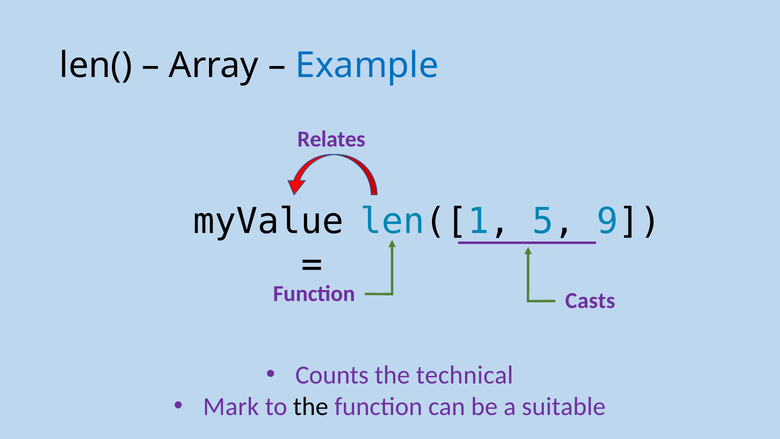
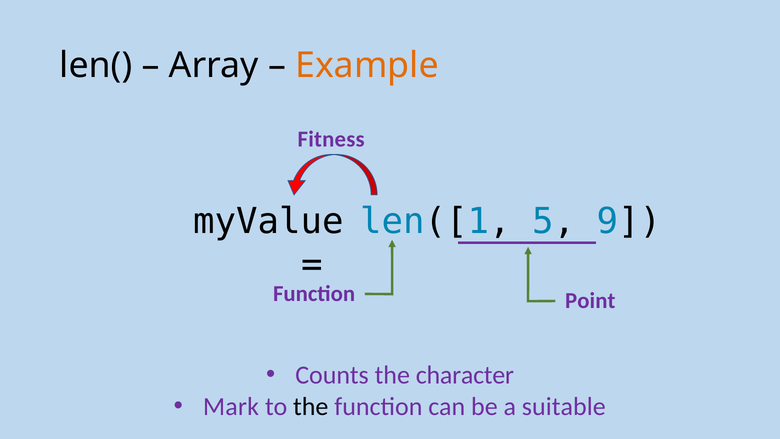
Example colour: blue -> orange (367, 66)
Relates: Relates -> Fitness (331, 139)
Casts: Casts -> Point (590, 301)
technical: technical -> character (465, 375)
